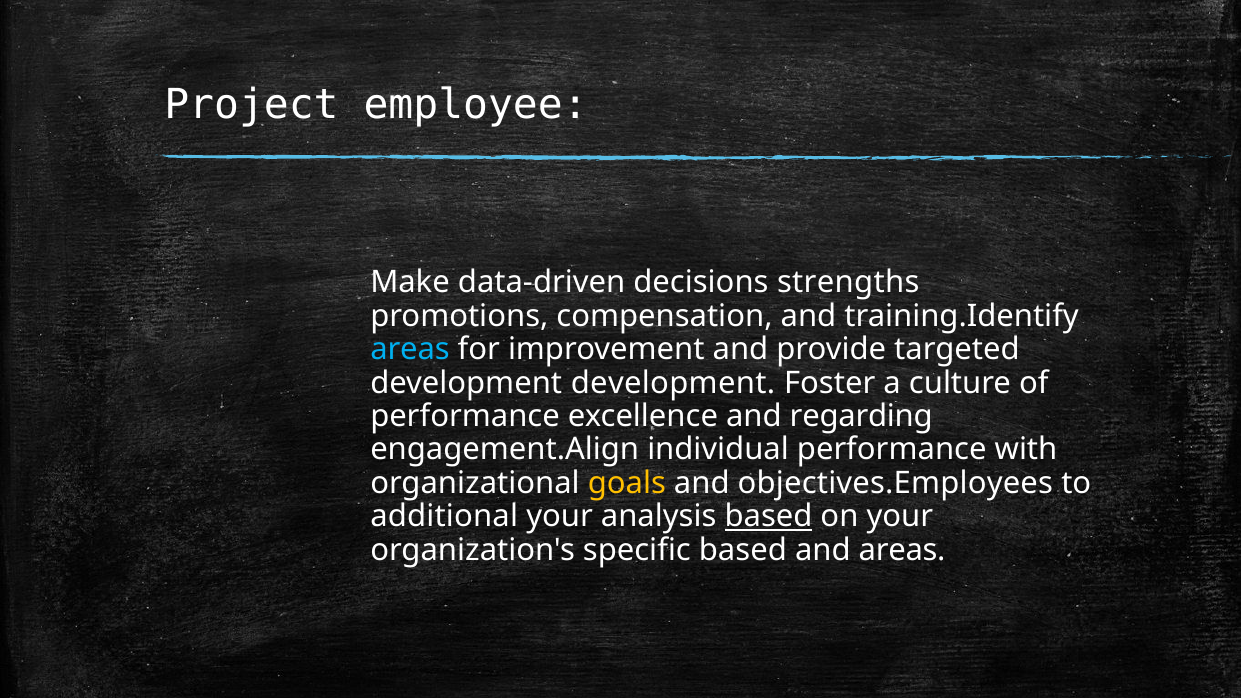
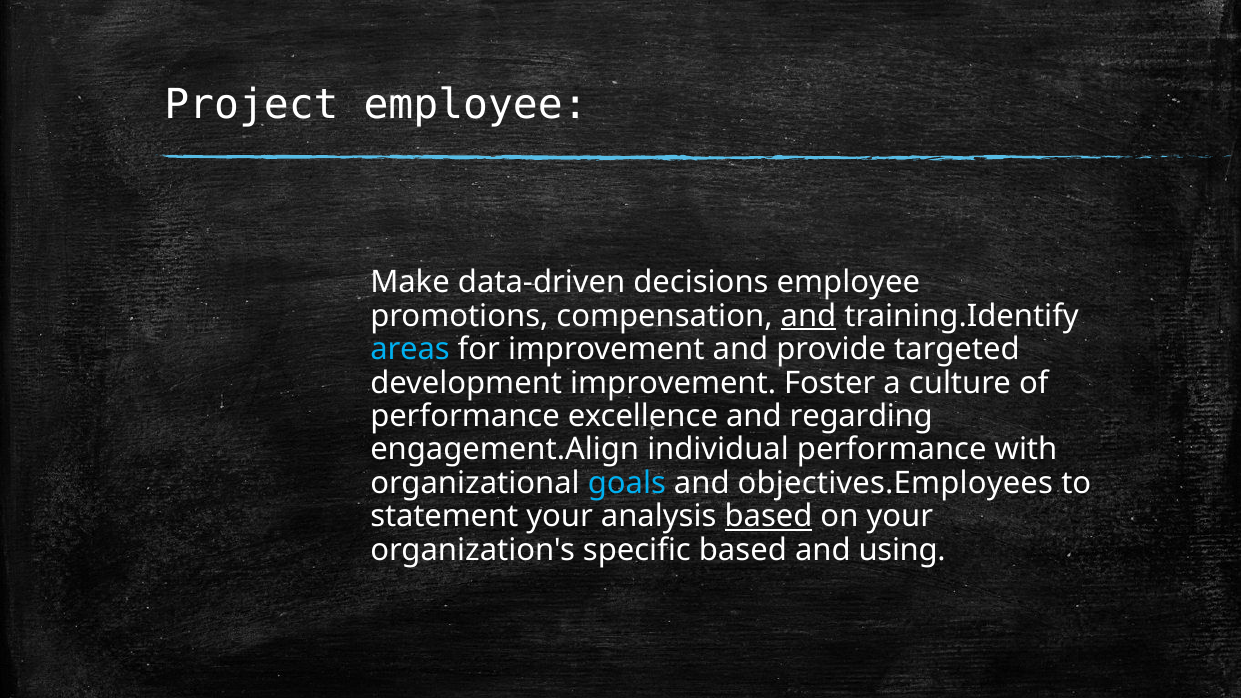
decisions strengths: strengths -> employee (848, 282)
and underline: none -> present (808, 316)
development development: development -> improvement (673, 383)
goals colour: yellow -> light blue (627, 483)
additional: additional -> statement (444, 517)
and areas: areas -> using (902, 550)
